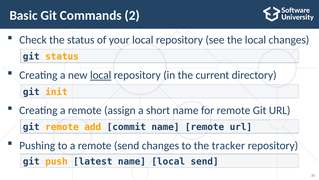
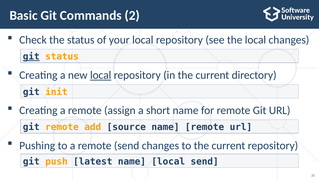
git underline: none -> present (31, 56)
commit: commit -> source (126, 127)
to the tracker: tracker -> current (228, 145)
